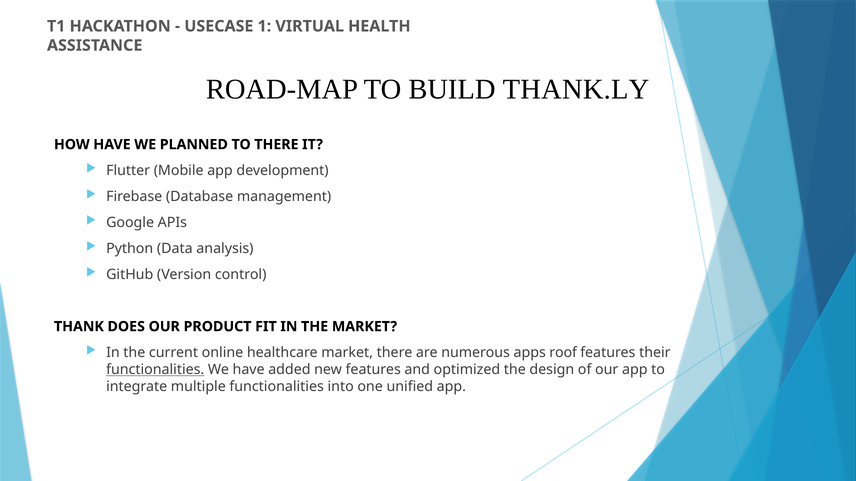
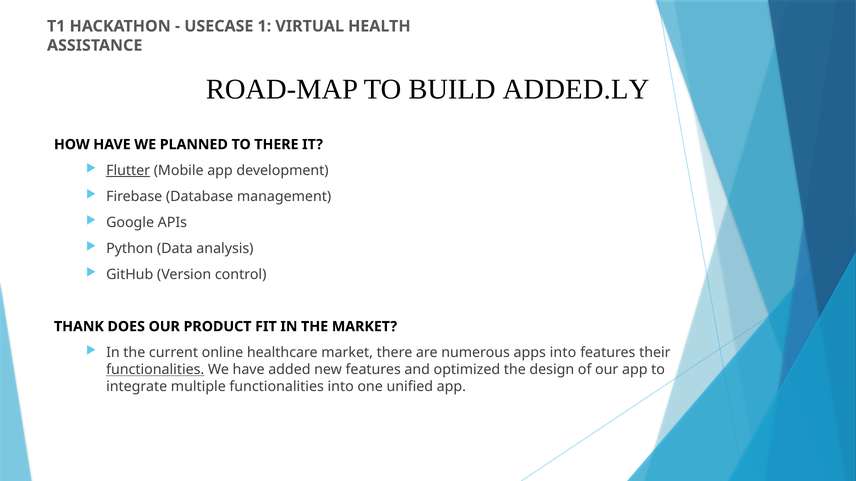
THANK.LY: THANK.LY -> ADDED.LY (576, 89)
Flutter underline: none -> present (128, 171)
apps roof: roof -> into (563, 353)
